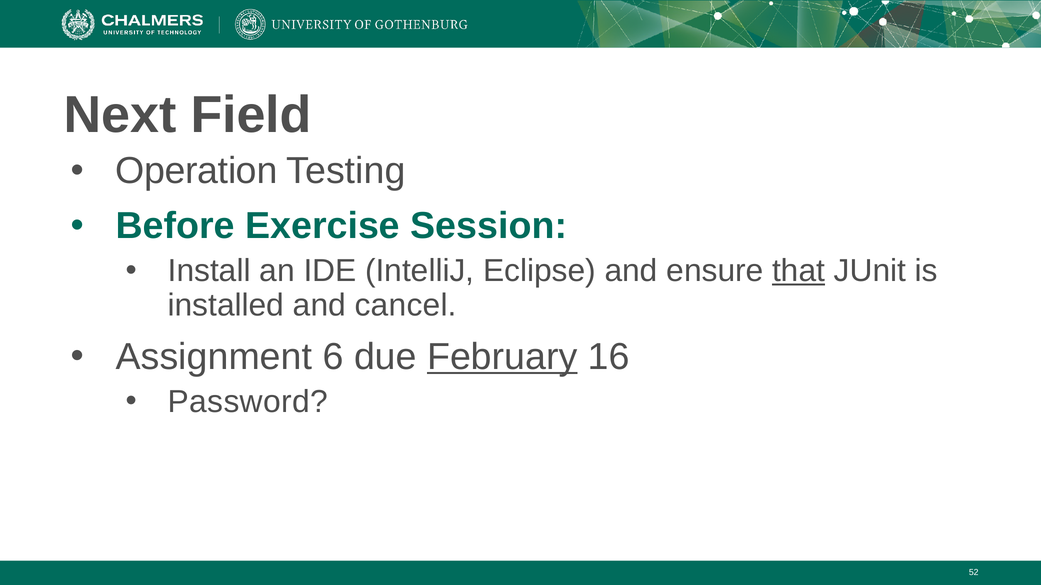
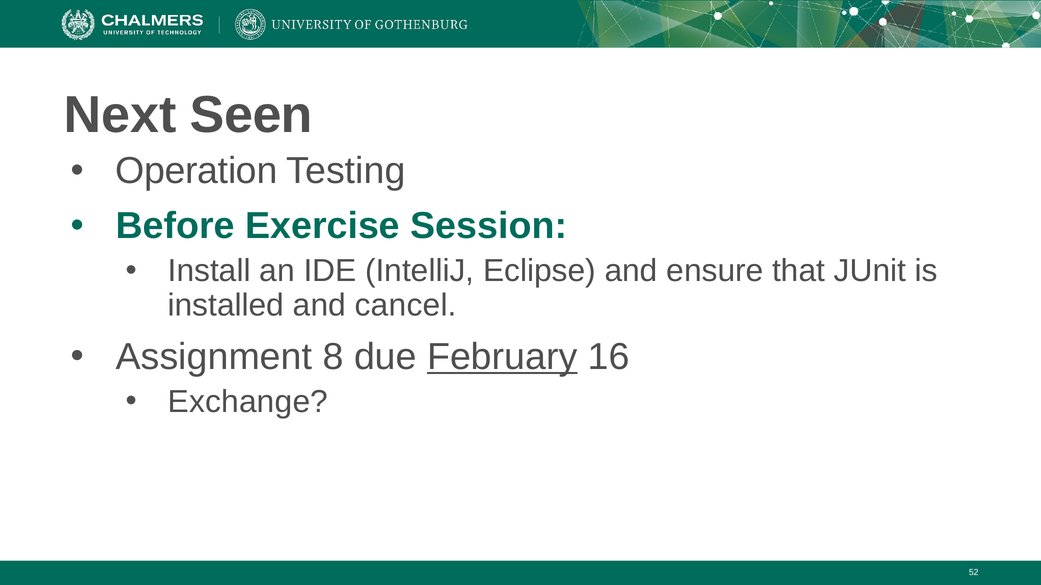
Field: Field -> Seen (251, 115)
that underline: present -> none (799, 271)
6: 6 -> 8 (333, 357)
Password: Password -> Exchange (248, 402)
